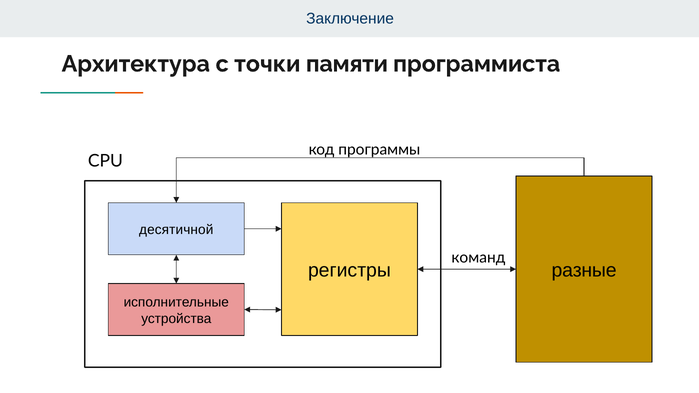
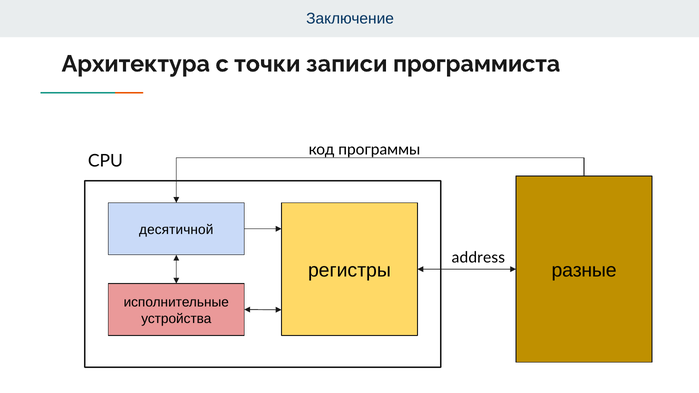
памяти: памяти -> записи (347, 64)
команд: команд -> address (478, 258)
